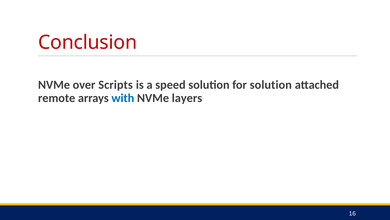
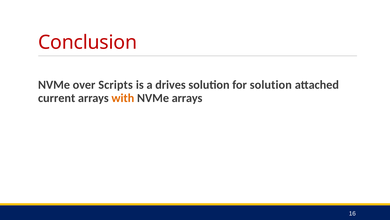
speed: speed -> drives (170, 85)
remote: remote -> current (57, 98)
with colour: blue -> orange (123, 98)
NVMe layers: layers -> arrays (187, 98)
